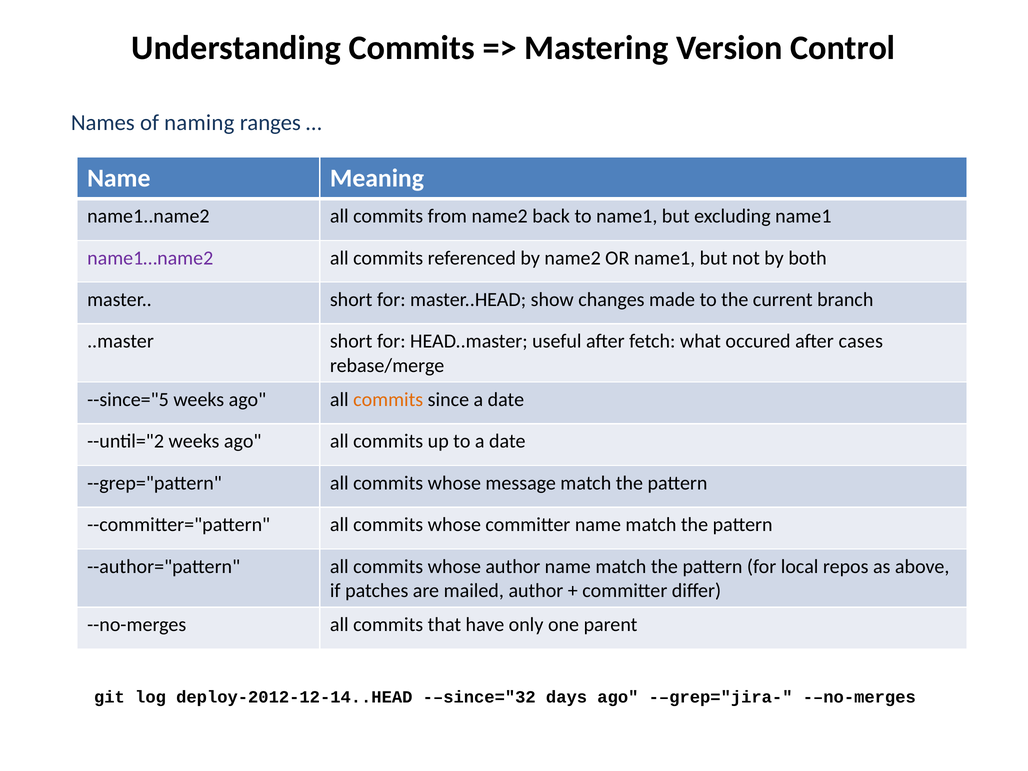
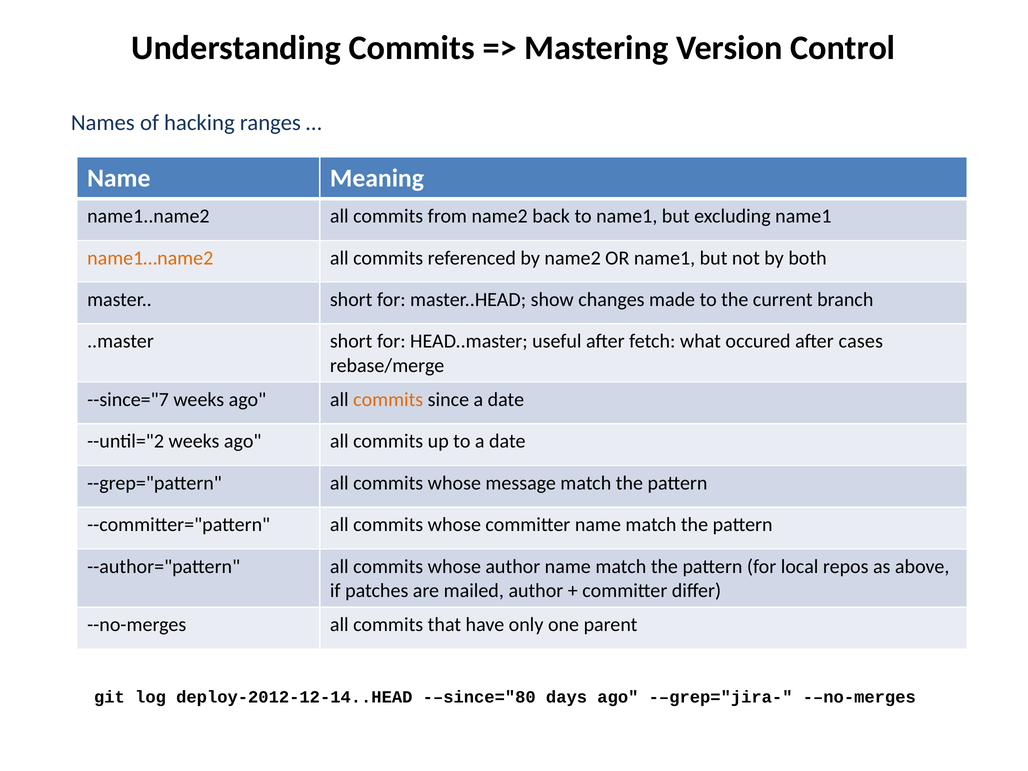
naming: naming -> hacking (199, 123)
name1…name2 colour: purple -> orange (150, 258)
--since="5: --since="5 -> --since="7 (128, 400)
-–since="32: -–since="32 -> -–since="80 (479, 697)
